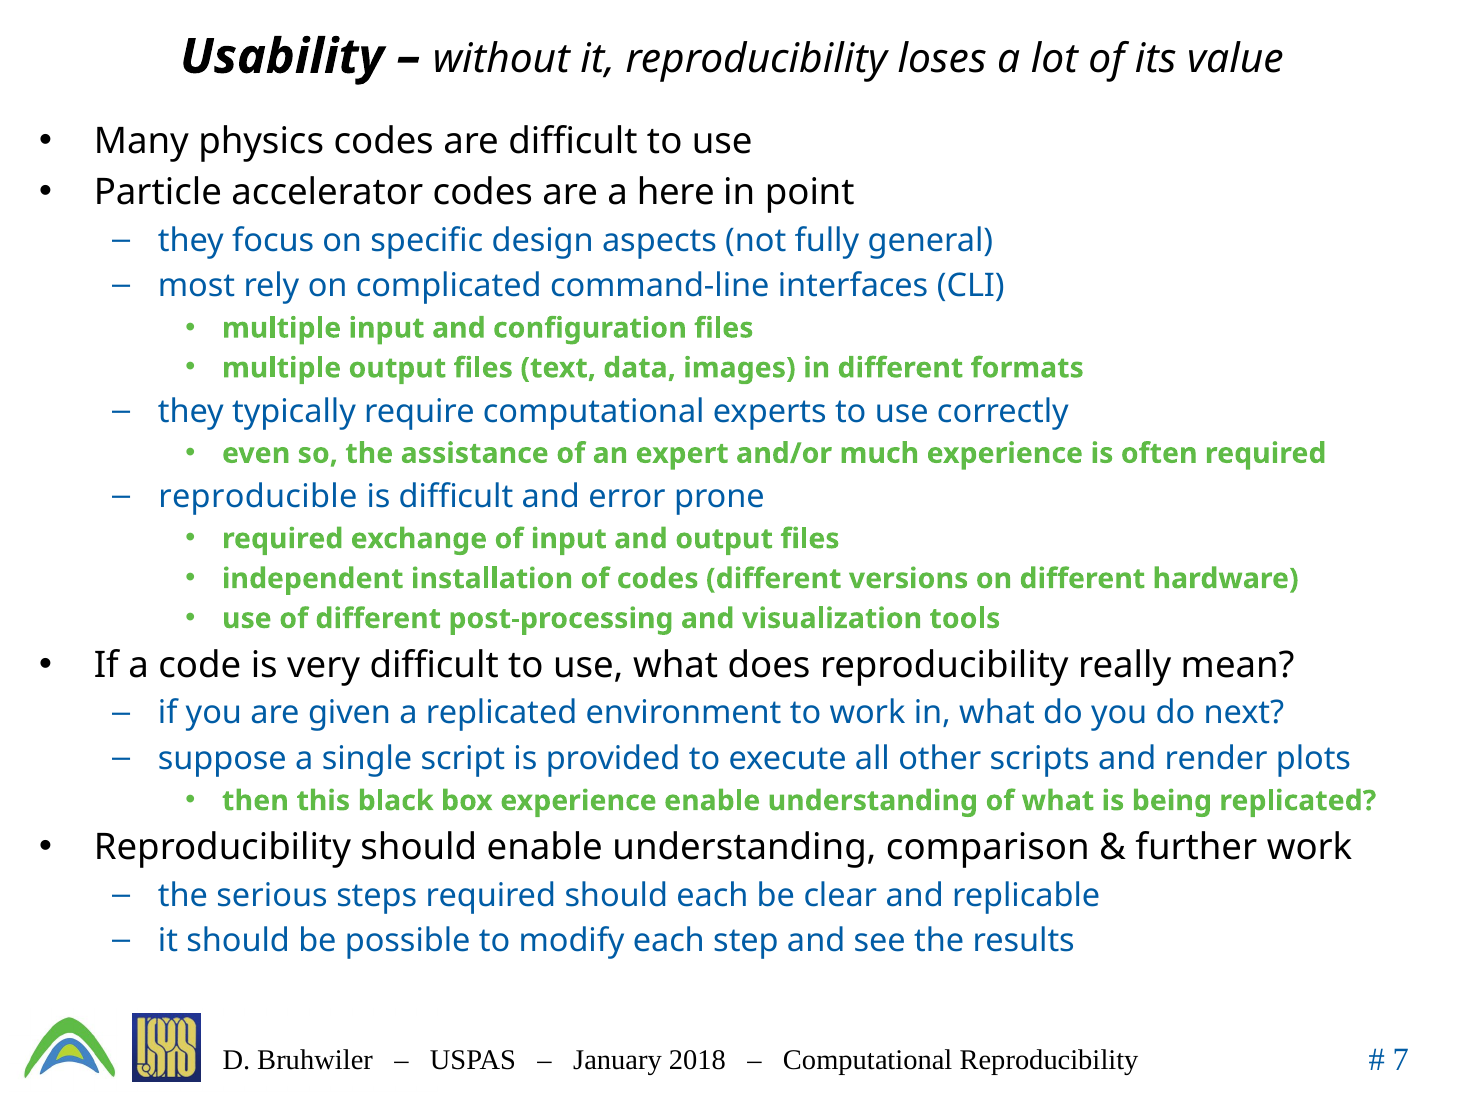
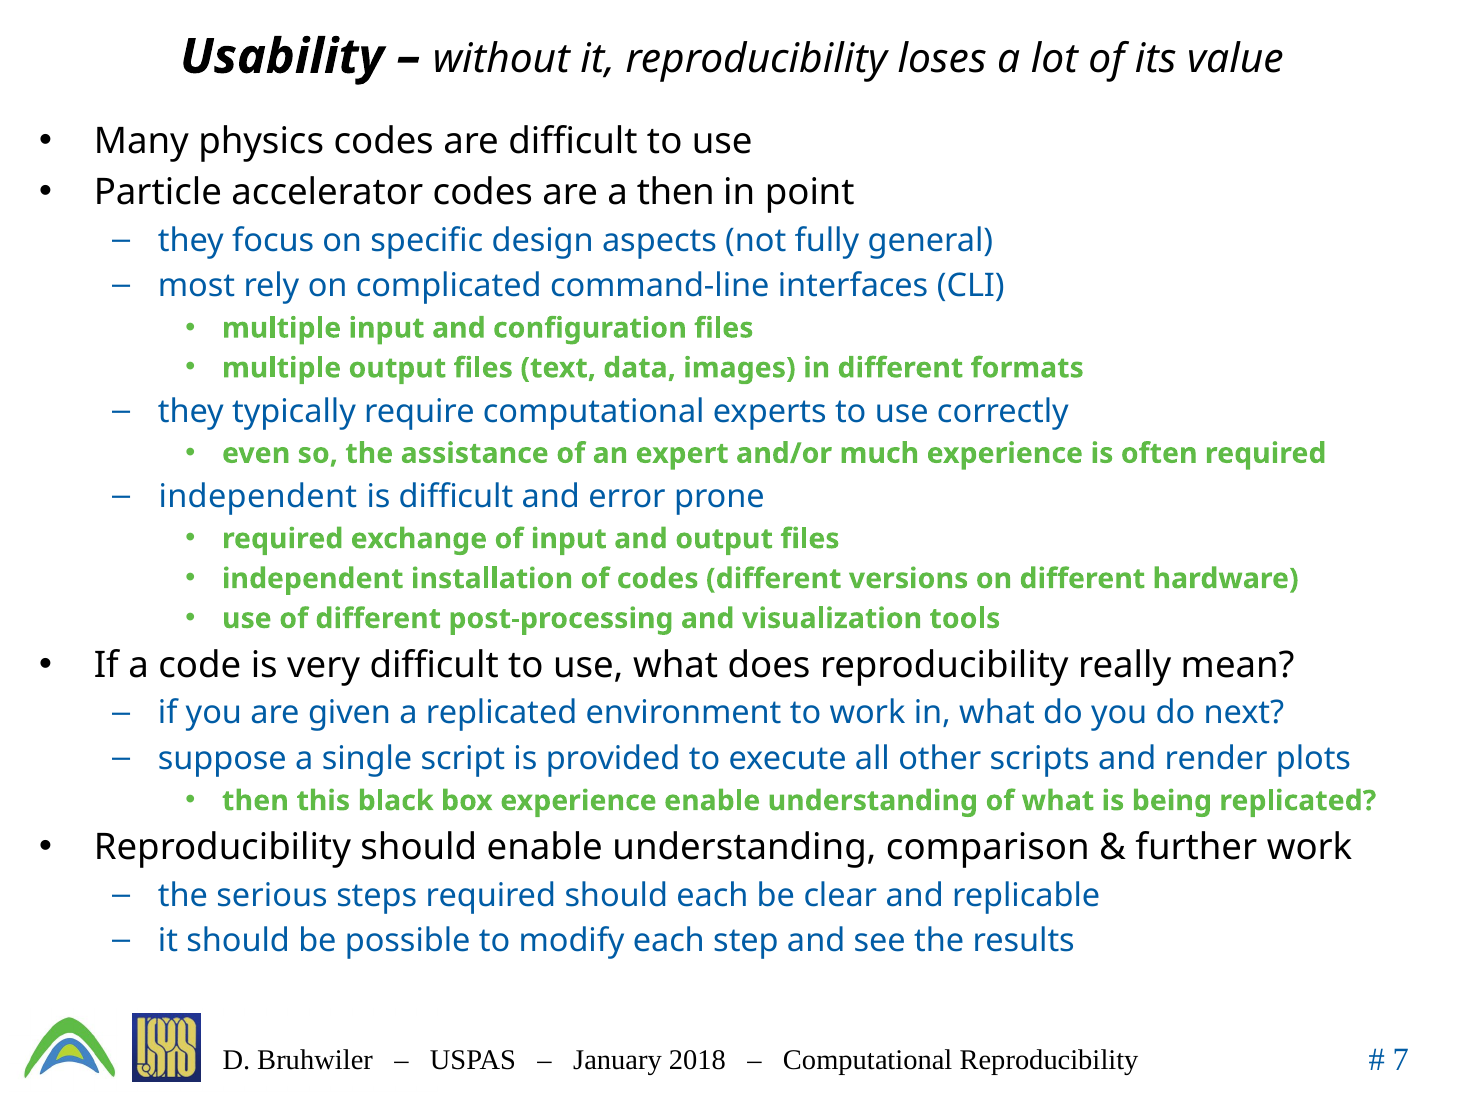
a here: here -> then (676, 193)
reproducible: reproducible -> independent (258, 497)
